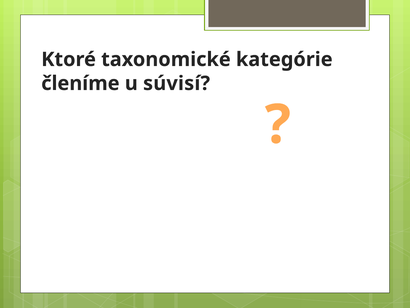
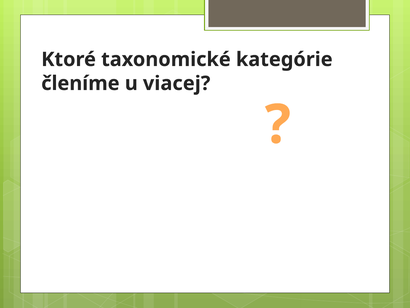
súvisí: súvisí -> viacej (177, 83)
